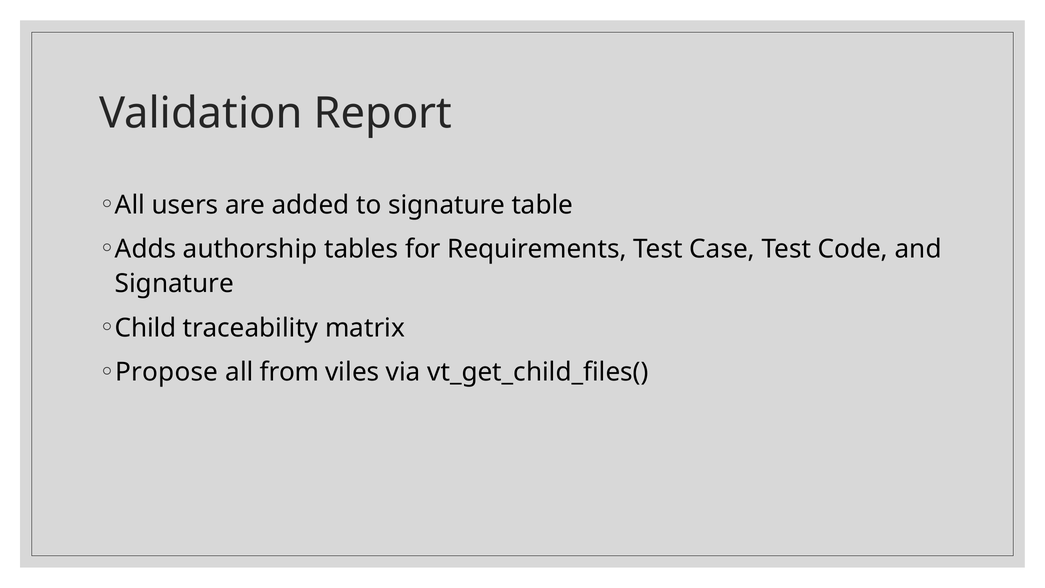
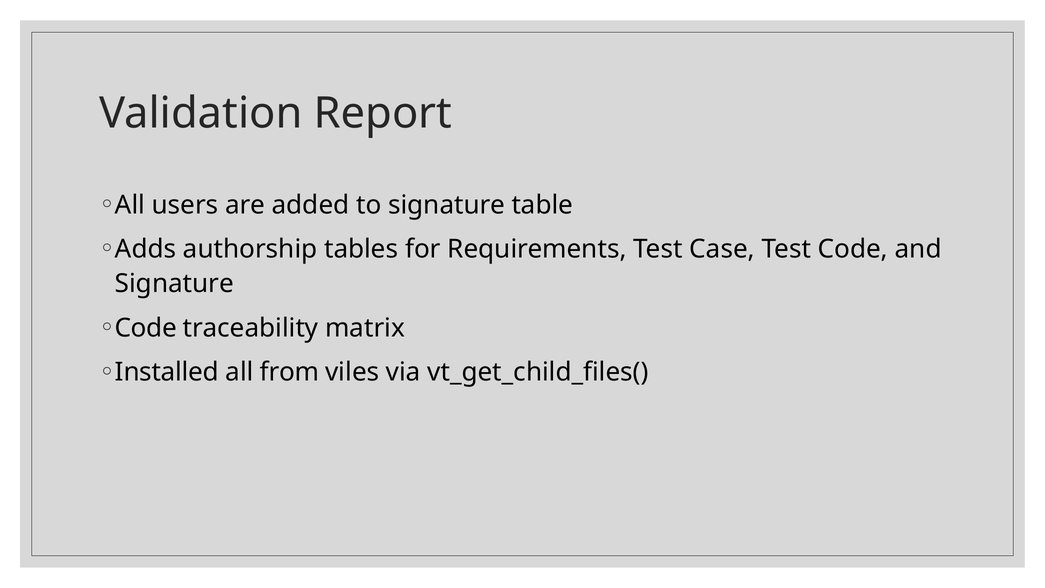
Child: Child -> Code (146, 328)
Propose: Propose -> Installed (167, 372)
